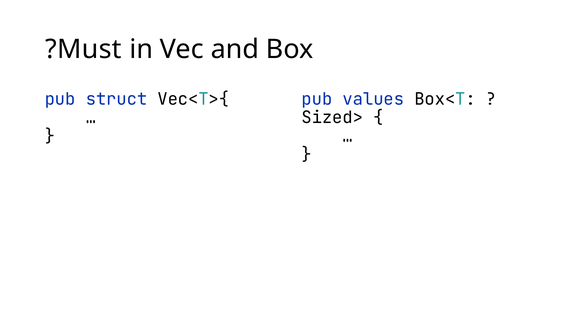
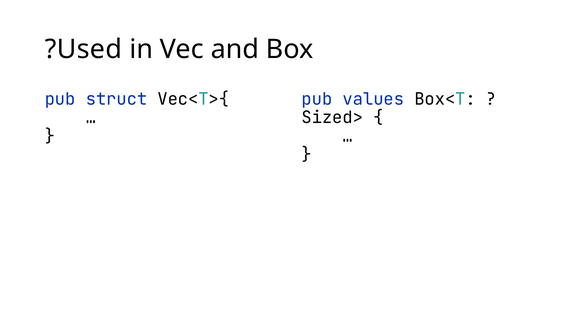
?Must: ?Must -> ?Used (83, 49)
